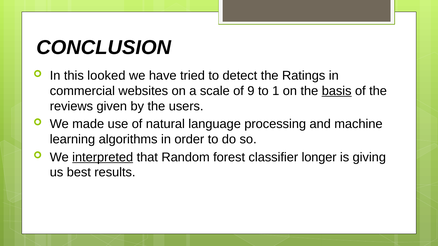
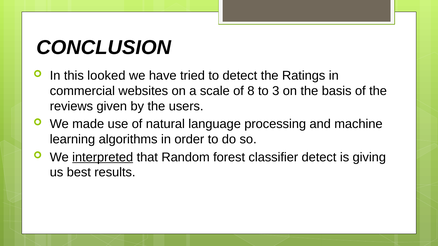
9: 9 -> 8 (251, 91)
1: 1 -> 3 (276, 91)
basis underline: present -> none (337, 91)
classifier longer: longer -> detect (319, 157)
